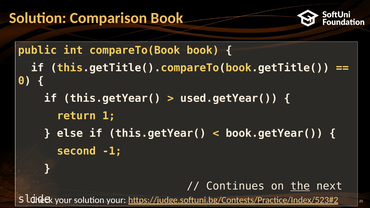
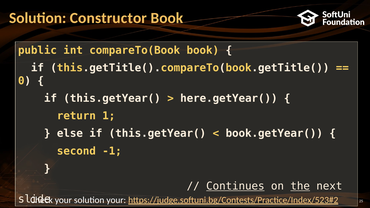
Comparison: Comparison -> Constructor (108, 18)
used.getYear(: used.getYear( -> here.getYear( (229, 98)
Continues underline: none -> present (235, 186)
